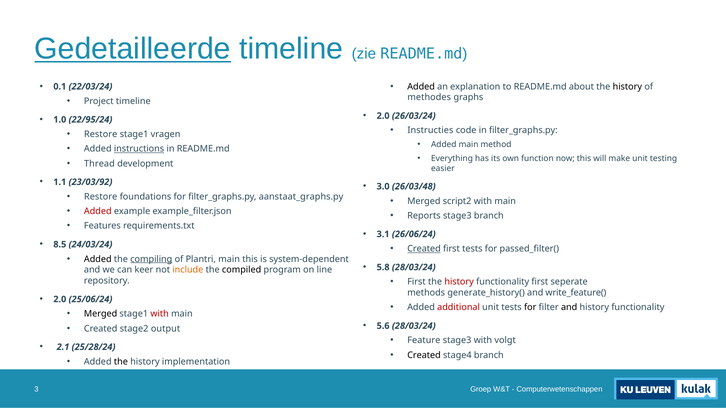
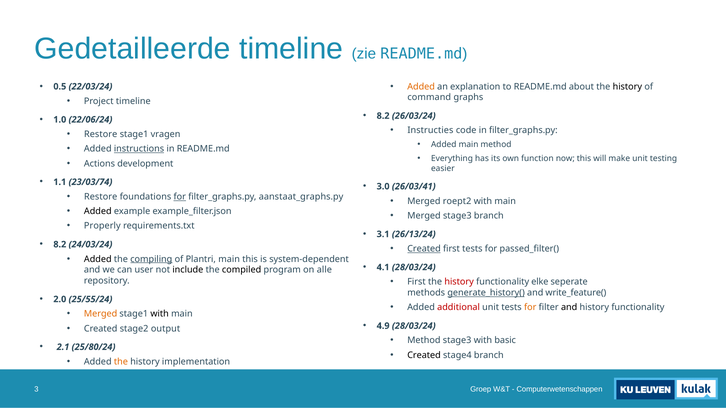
Gedetailleerde underline: present -> none (133, 49)
0.1: 0.1 -> 0.5 (60, 87)
Added colour: black -> orange (421, 87)
methodes: methodes -> command (429, 97)
2.0: 2.0 -> 8.2 (383, 116)
22/95/24: 22/95/24 -> 22/06/24 (90, 120)
Thread: Thread -> Actions (99, 164)
23/03/92: 23/03/92 -> 23/03/74 (90, 182)
26/03/48: 26/03/48 -> 26/03/41 (414, 187)
for underline: none -> present (180, 197)
script2: script2 -> roept2 (457, 201)
Added colour: red -> black (98, 211)
Reports: Reports -> Merged (424, 216)
Features: Features -> Properly (102, 226)
26/06/24: 26/06/24 -> 26/13/24 (414, 234)
8.5: 8.5 -> 8.2 (60, 245)
5.8: 5.8 -> 4.1 (383, 267)
keer: keer -> user (144, 270)
include colour: orange -> black (188, 270)
line: line -> alle (324, 270)
functionality first: first -> elke (540, 282)
generate_history( underline: none -> present (486, 293)
25/06/24: 25/06/24 -> 25/55/24 (90, 300)
for colour: black -> orange (530, 308)
Merged colour: black -> orange (101, 314)
with colour: red -> black (160, 314)
5.6: 5.6 -> 4.9 (383, 326)
Feature: Feature -> Method (424, 341)
volgt: volgt -> basic (505, 341)
25/28/24: 25/28/24 -> 25/80/24 (94, 347)
the colour: black -> orange (121, 362)
